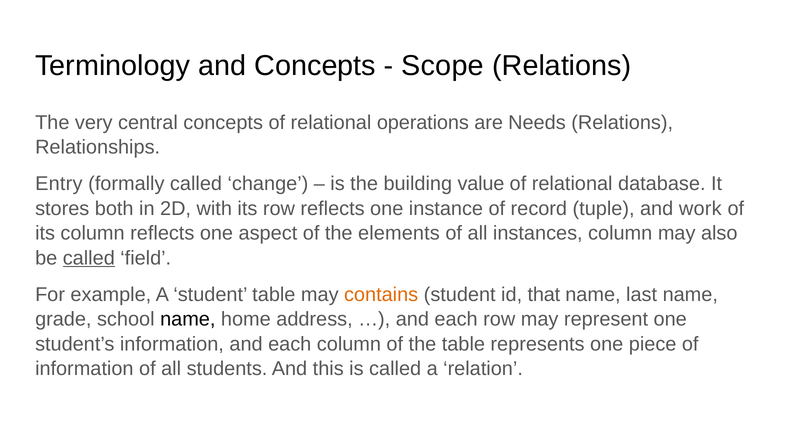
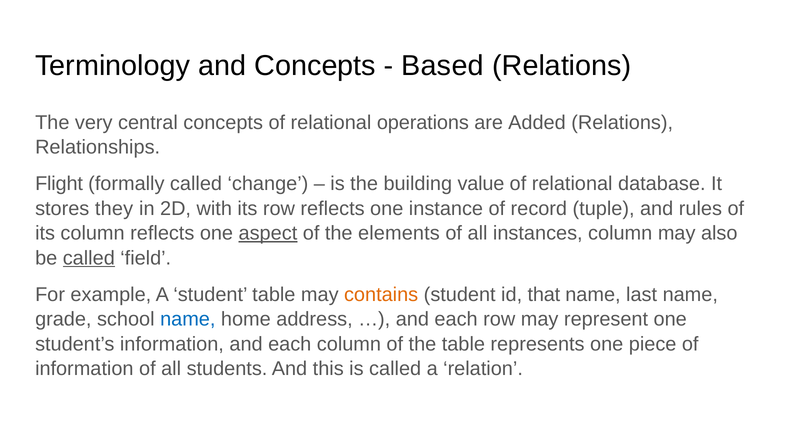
Scope: Scope -> Based (442, 66)
Needs: Needs -> Added (537, 123)
Entry: Entry -> Flight (59, 184)
both: both -> they (114, 209)
work: work -> rules (700, 209)
aspect underline: none -> present (268, 233)
name colour: black -> blue (188, 320)
